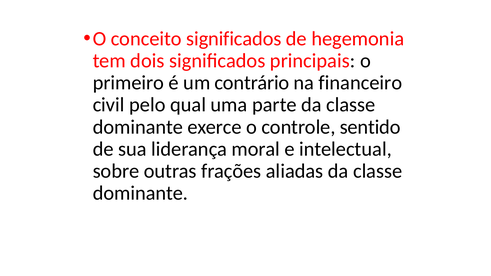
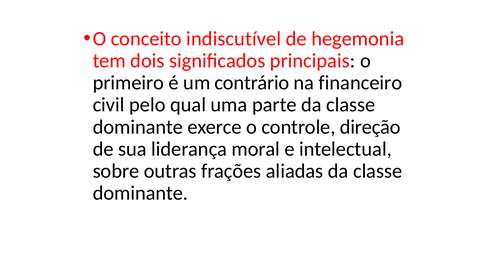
conceito significados: significados -> indiscutível (234, 39)
sentido: sentido -> direção (370, 127)
